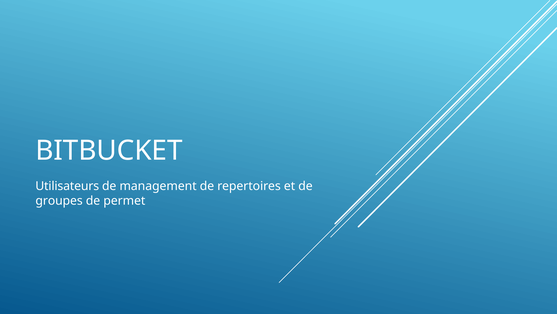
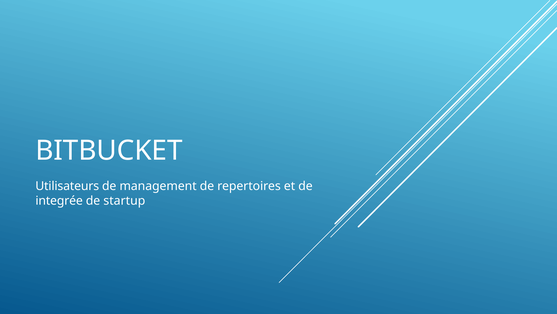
groupes: groupes -> integrée (59, 200)
permet: permet -> startup (124, 200)
